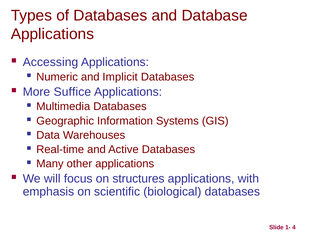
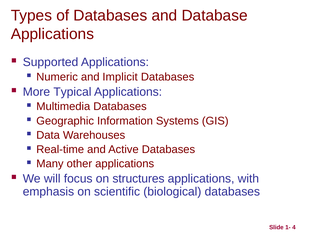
Accessing: Accessing -> Supported (51, 62)
Suffice: Suffice -> Typical (72, 92)
